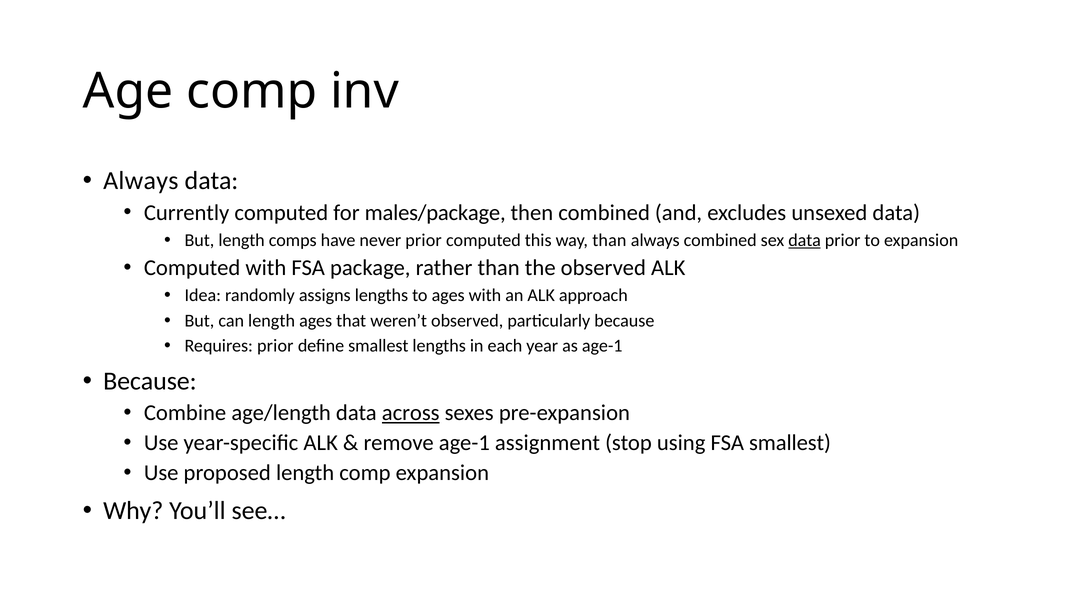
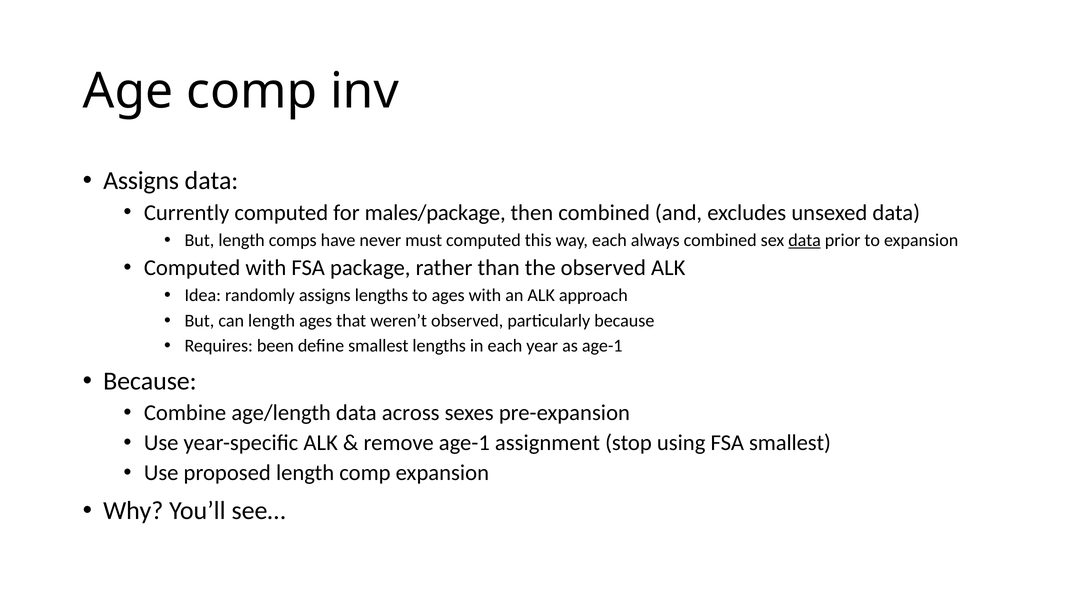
Always: Always -> Assigns (141, 181)
never prior: prior -> must (424, 240)
way than: than -> each (609, 240)
Requires prior: prior -> been (275, 346)
across underline: present -> none (411, 413)
